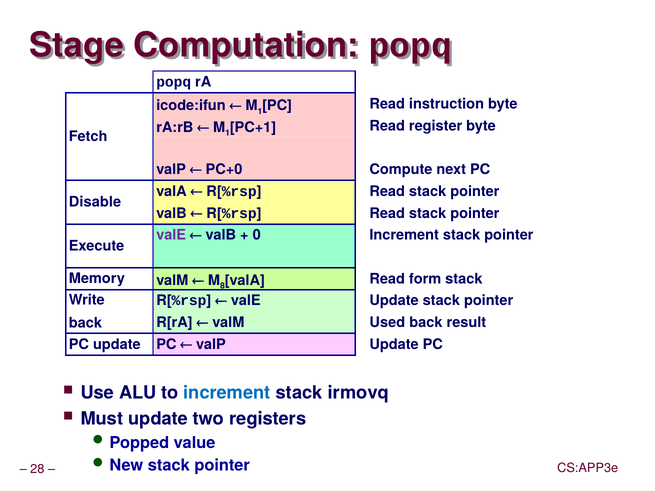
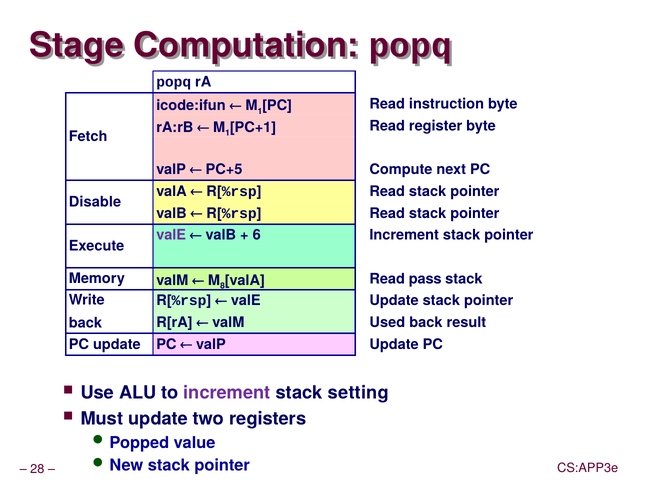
PC+0: PC+0 -> PC+5 (224, 170)
0: 0 -> 6 (257, 235)
form: form -> pass (425, 279)
increment colour: blue -> purple (227, 393)
irmovq: irmovq -> setting (358, 393)
